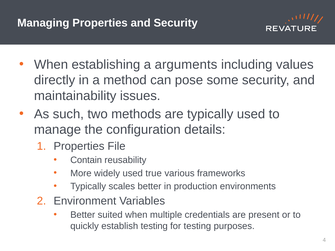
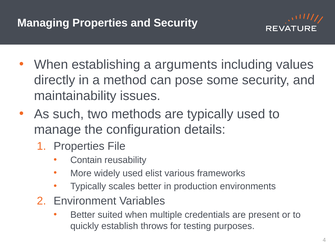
true: true -> elist (154, 173)
establish testing: testing -> throws (154, 226)
